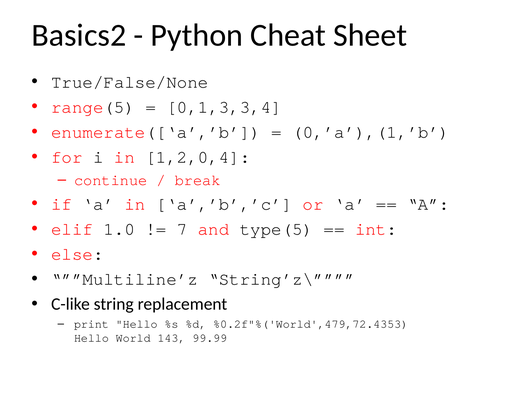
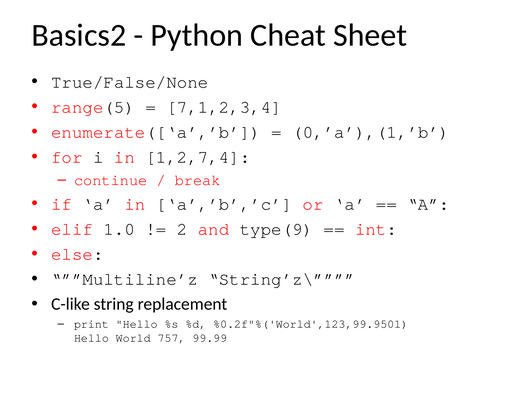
0,1,3,3,4: 0,1,3,3,4 -> 7,1,2,3,4 (224, 107)
1,2,0,4: 1,2,0,4 -> 1,2,7,4 (198, 157)
7: 7 -> 2 (182, 229)
type(5: type(5 -> type(9 (276, 229)
%0.2f"%('World',479,72.4353: %0.2f"%('World',479,72.4353 -> %0.2f"%('World',123,99.9501 (311, 324)
143: 143 -> 757 (171, 338)
